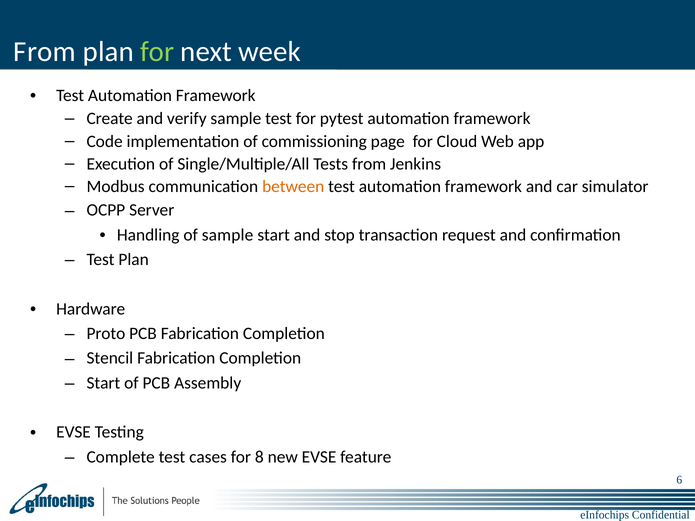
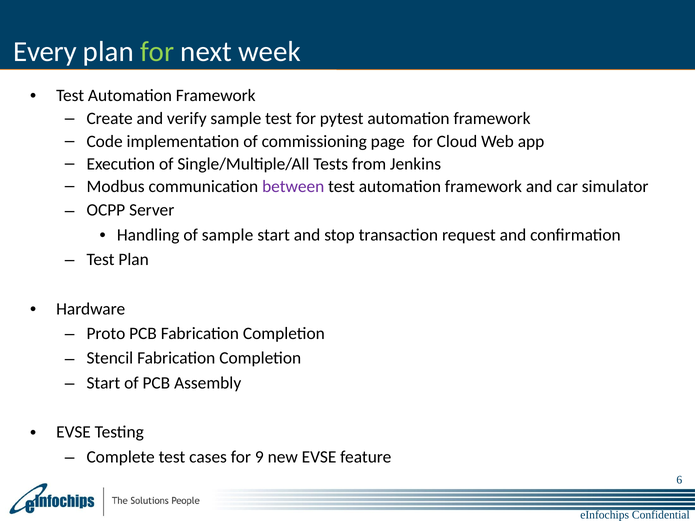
From: From -> Every (45, 52)
between colour: orange -> purple (293, 186)
8: 8 -> 9 (259, 457)
